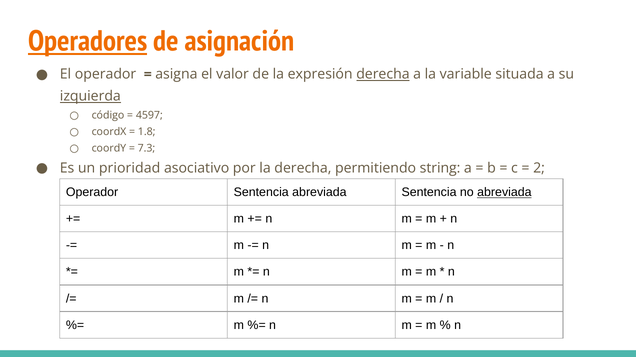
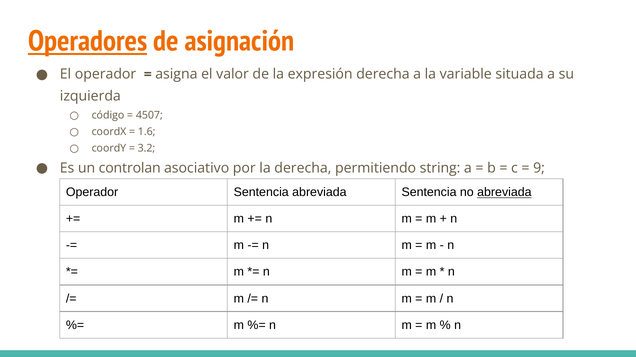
derecha underline: present -> none (383, 74)
izquierda underline: present -> none (90, 97)
4597: 4597 -> 4507 (149, 115)
1.8: 1.8 -> 1.6 (147, 132)
7.3: 7.3 -> 3.2 (146, 148)
prioridad: prioridad -> controlan (130, 168)
2: 2 -> 9 (539, 168)
